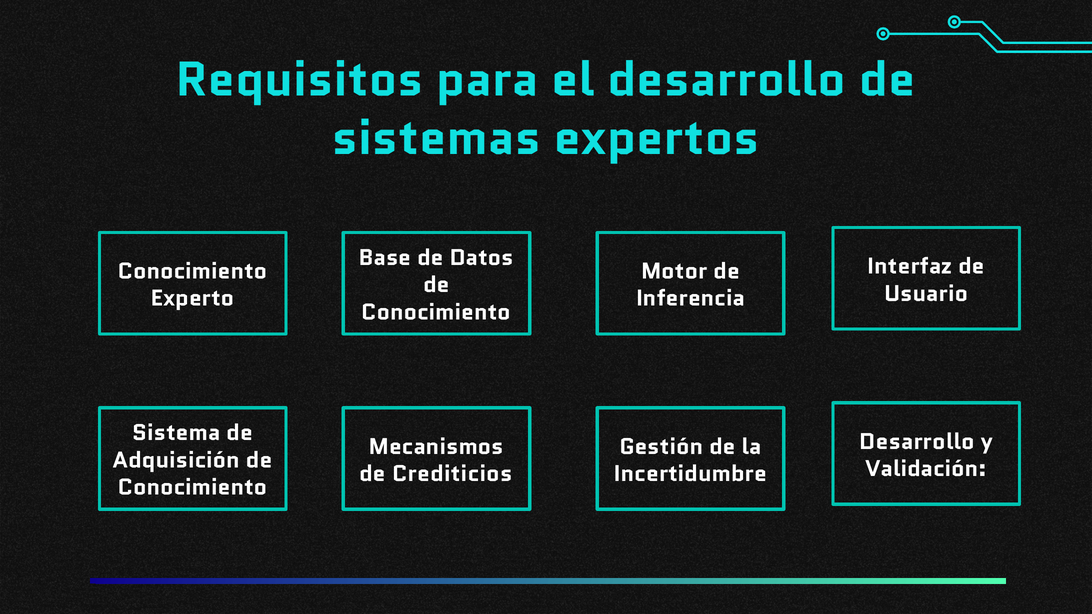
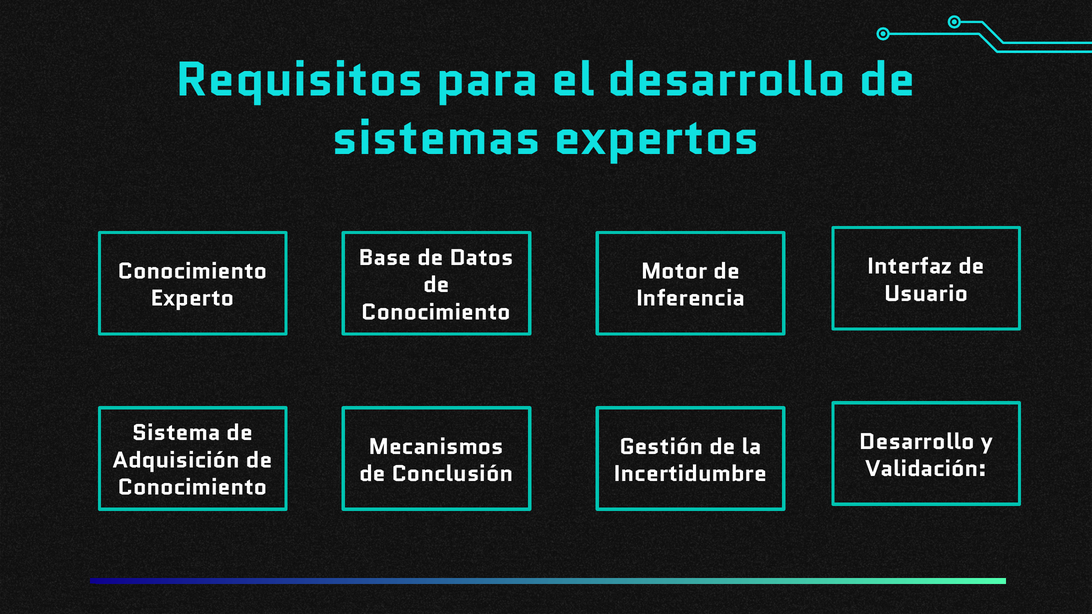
Crediticios: Crediticios -> Conclusión (452, 474)
